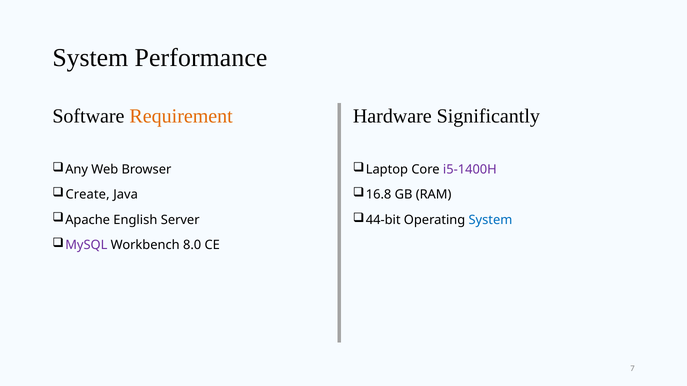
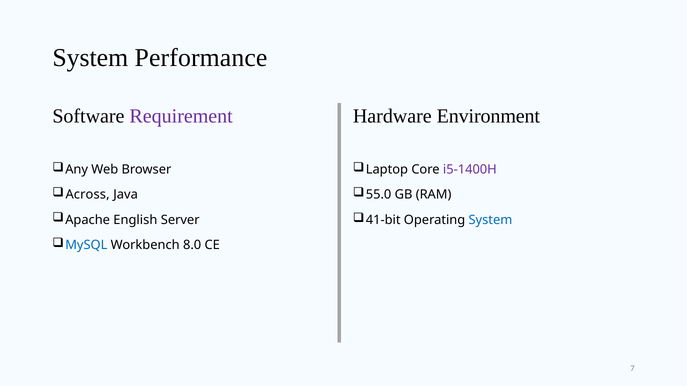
Requirement colour: orange -> purple (181, 116)
Significantly: Significantly -> Environment (488, 116)
Create: Create -> Across (88, 195)
16.8: 16.8 -> 55.0 (379, 195)
44-bit: 44-bit -> 41-bit (383, 220)
MySQL colour: purple -> blue (86, 245)
